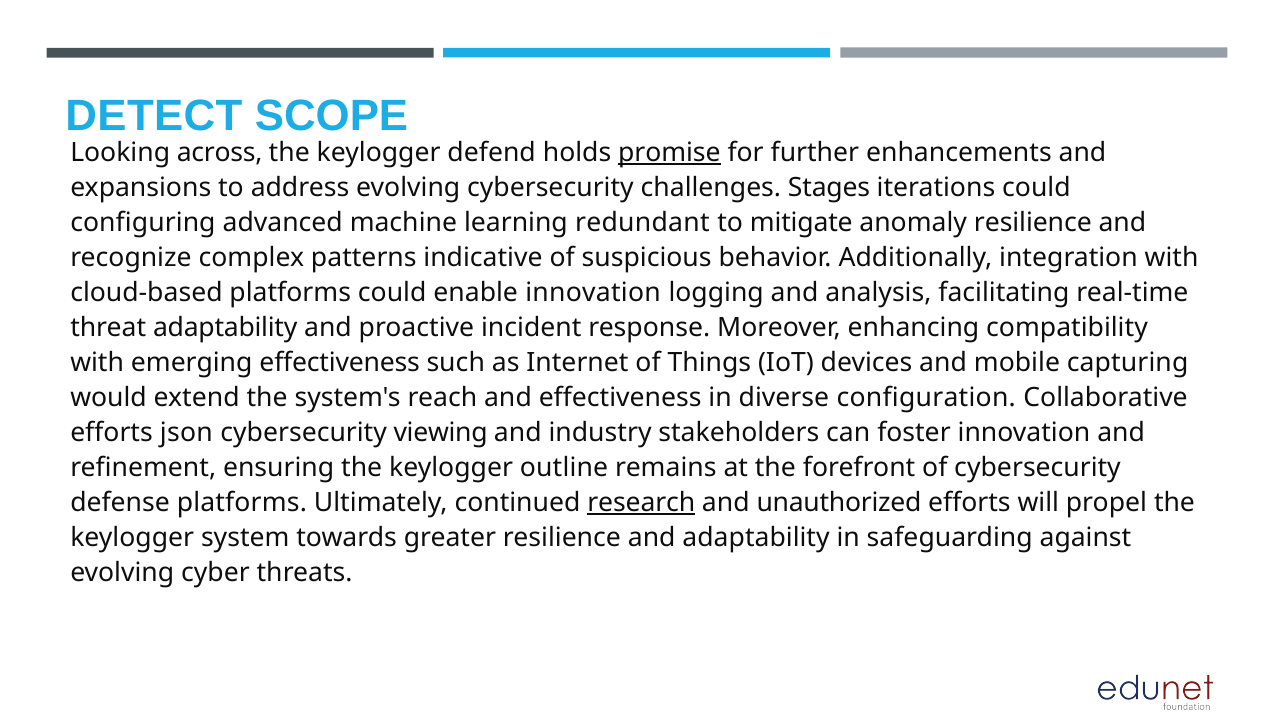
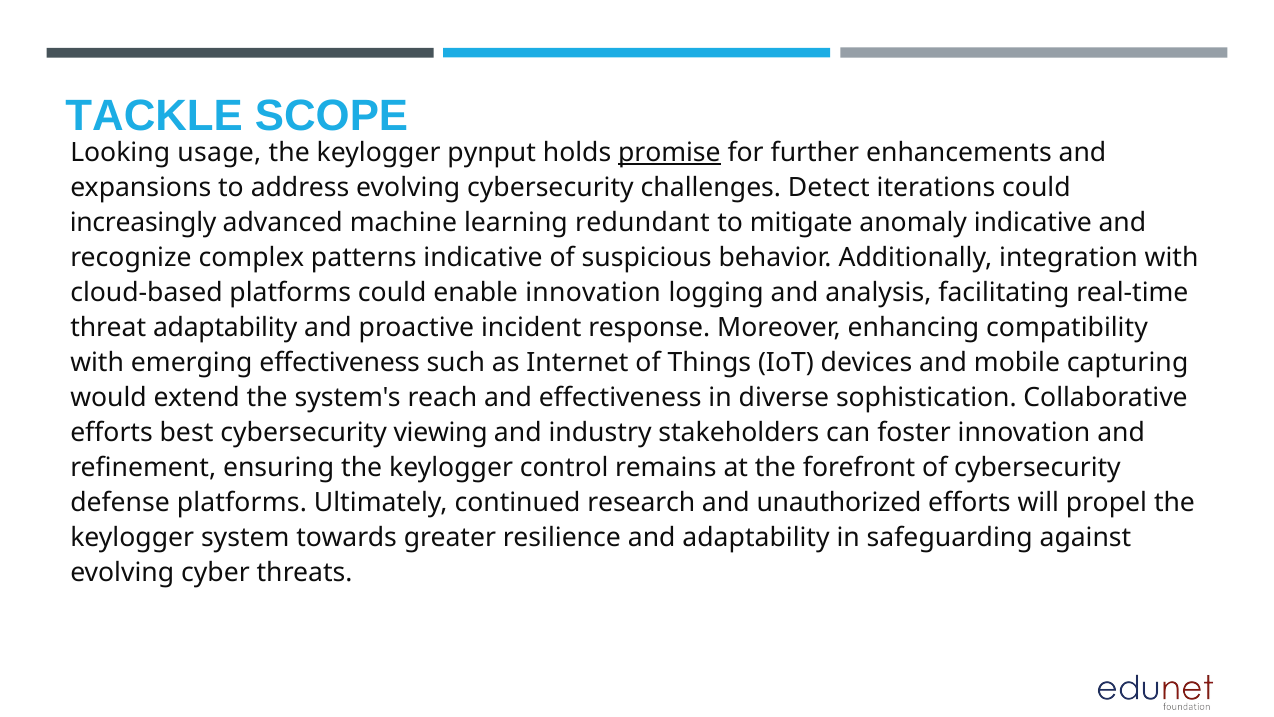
DETECT: DETECT -> TACKLE (154, 116)
across: across -> usage (219, 152)
defend: defend -> pynput (492, 152)
Stages: Stages -> Detect (829, 187)
configuring: configuring -> increasingly (143, 222)
anomaly resilience: resilience -> indicative (1033, 222)
configuration: configuration -> sophistication (926, 398)
json: json -> best (187, 433)
outline: outline -> control (564, 468)
research underline: present -> none (641, 503)
